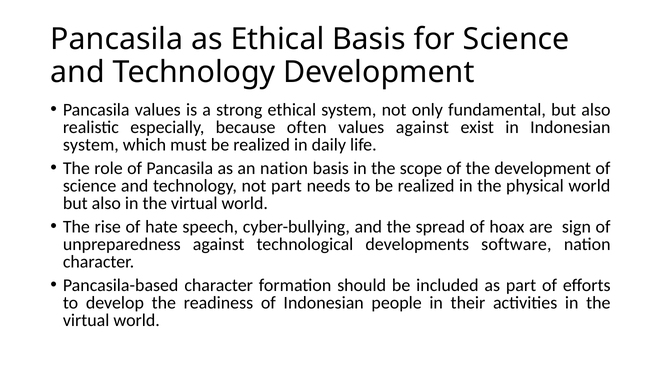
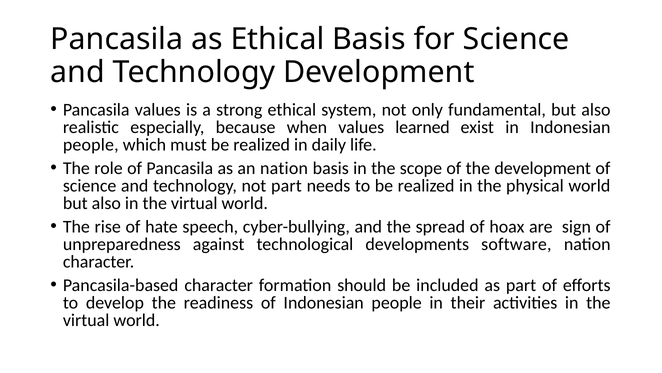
often: often -> when (307, 127)
values against: against -> learned (423, 127)
system: system -> people (91, 144)
